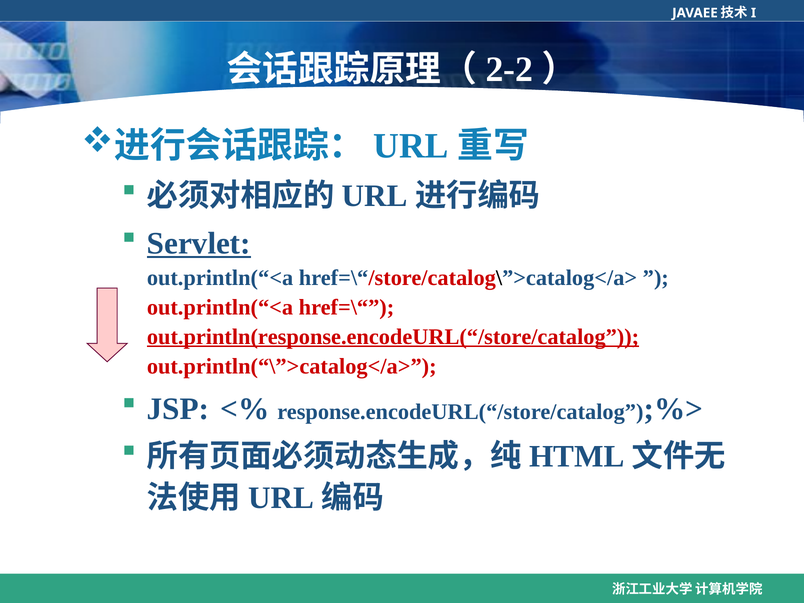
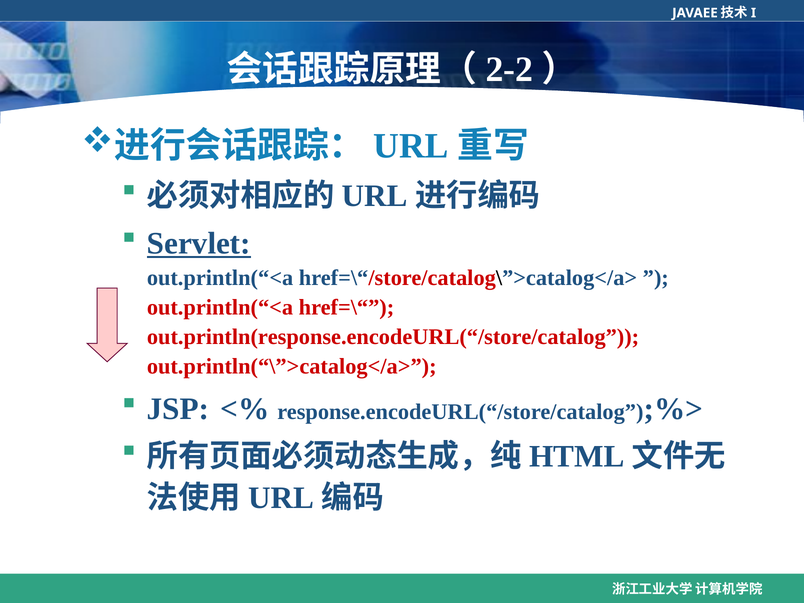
out.println(response.encodeURL(“/store/catalog underline: present -> none (393, 337)
